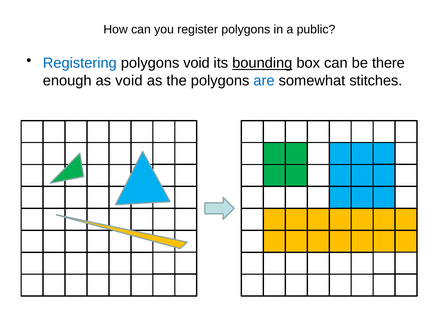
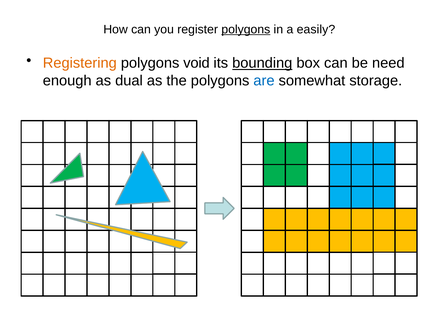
polygons underline: none -> present (246, 29)
public: public -> easily (316, 29)
Registering colour: blue -> orange (80, 63)
there: there -> need (388, 63)
as void: void -> dual (129, 81)
stitches: stitches -> storage (376, 81)
